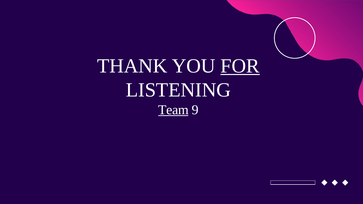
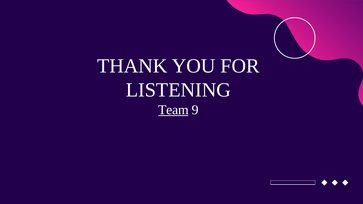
FOR underline: present -> none (240, 66)
